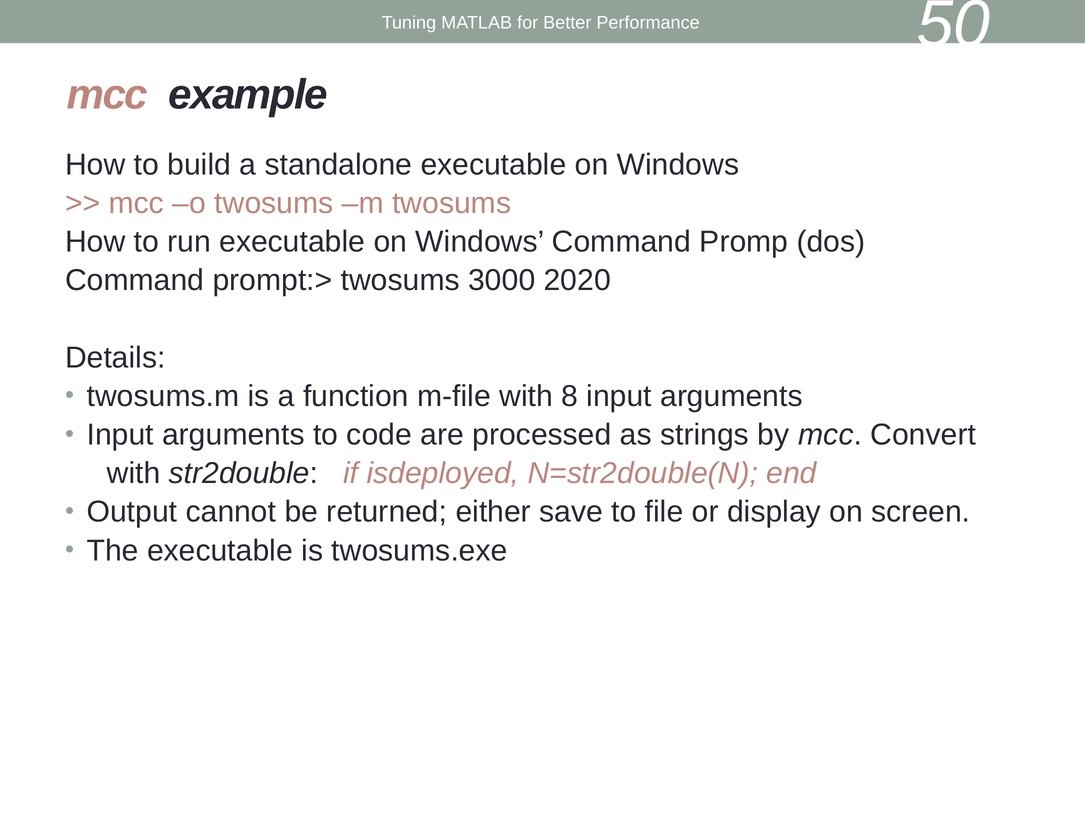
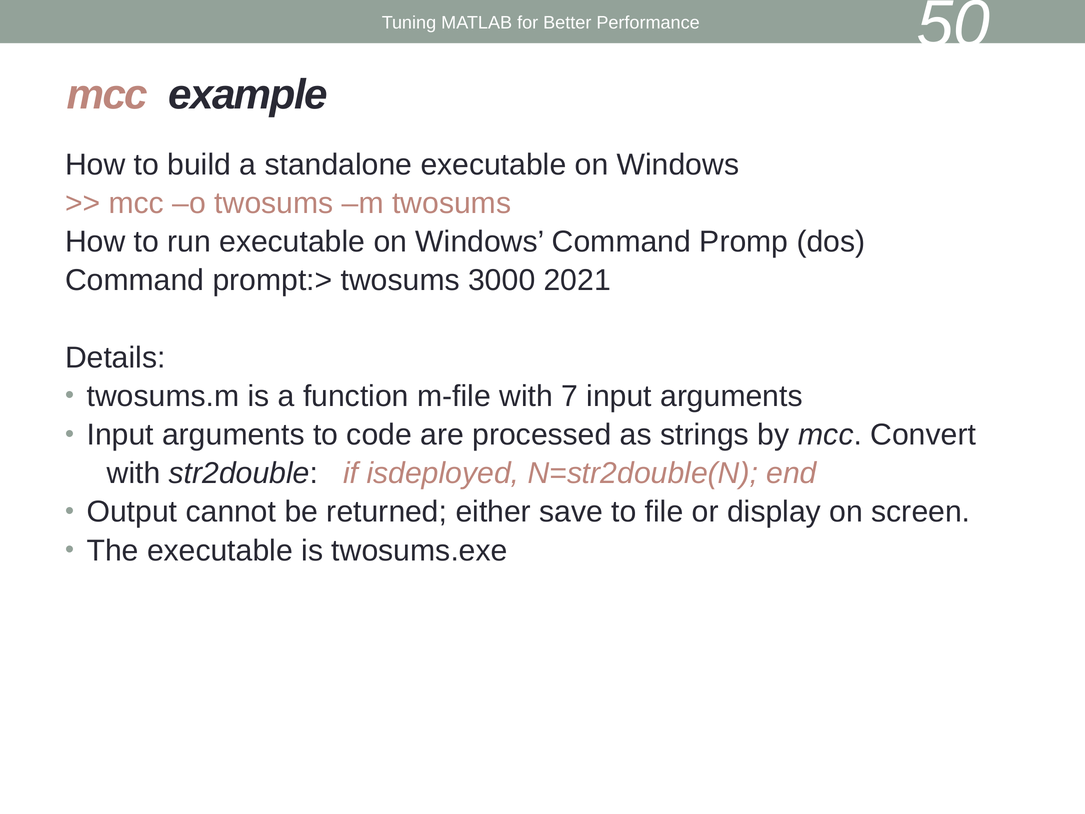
2020: 2020 -> 2021 (577, 280)
8: 8 -> 7 (570, 396)
